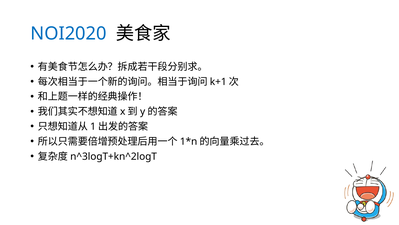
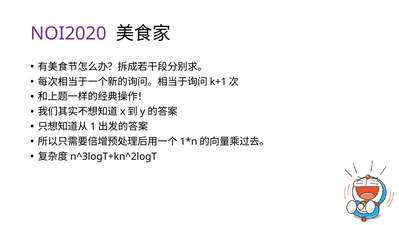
NOI2020 colour: blue -> purple (69, 34)
